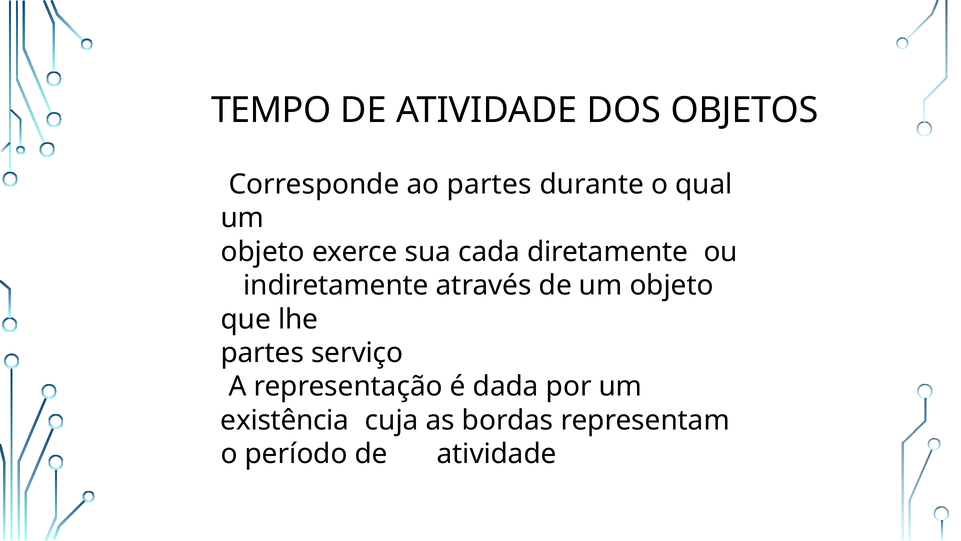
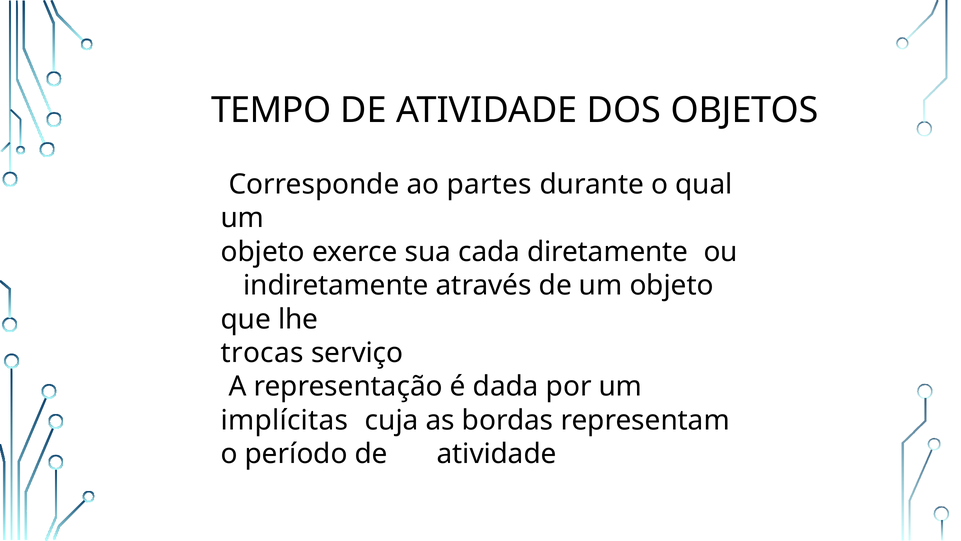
partes: partes -> trocas (262, 353)
existência: existência -> implícitas (284, 420)
